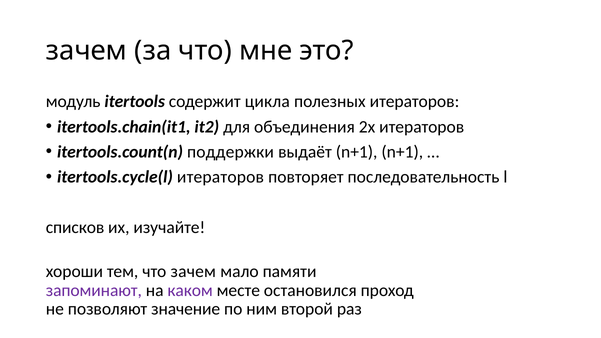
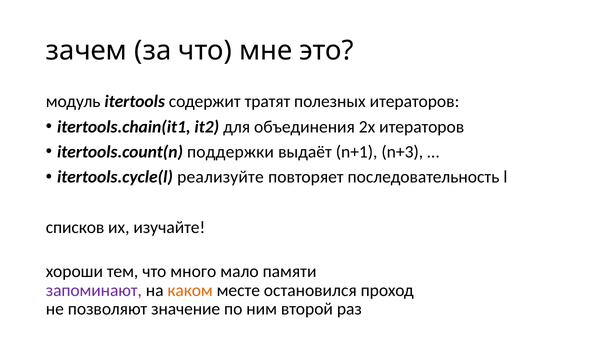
цикла: цикла -> тратят (267, 102)
n+1 n+1: n+1 -> n+3 (402, 152)
itertools.cycle(l итераторов: итераторов -> реализуйте (220, 177)
что зачем: зачем -> много (193, 271)
каком colour: purple -> orange (190, 290)
